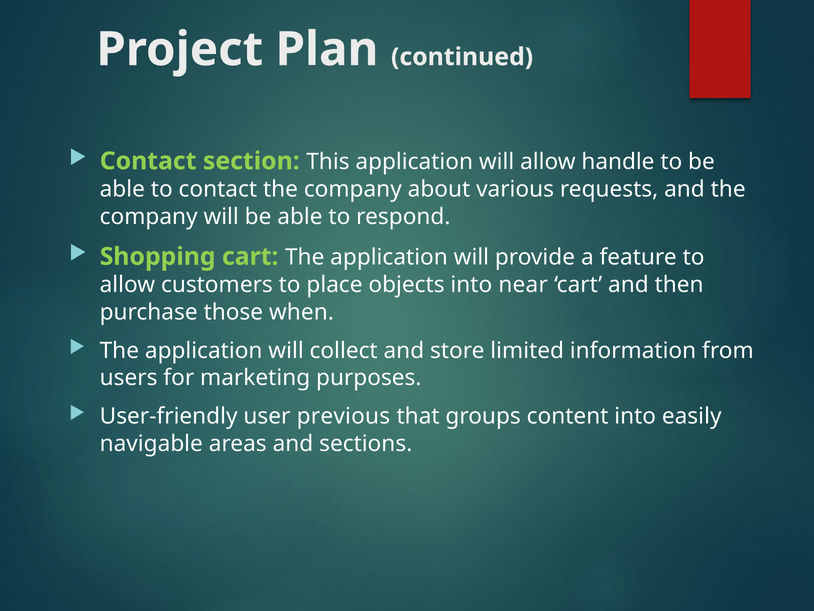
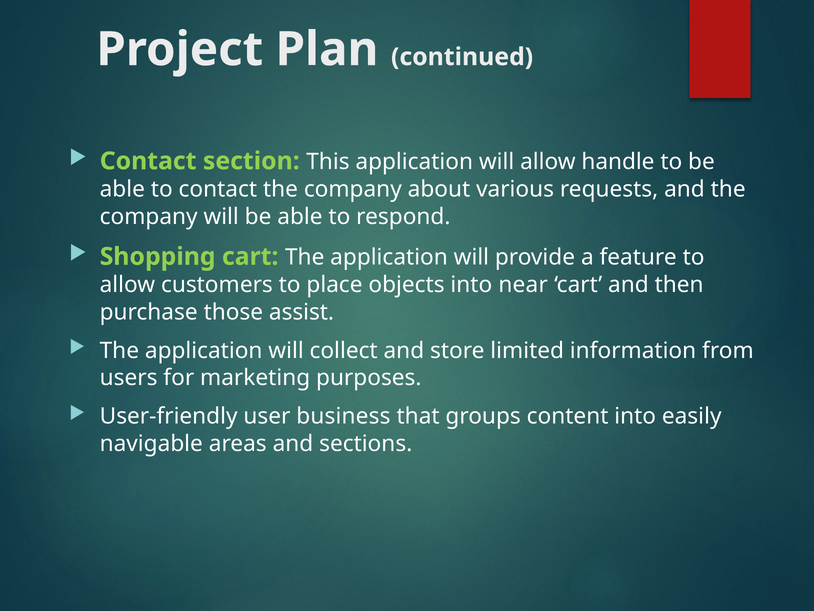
when: when -> assist (301, 312)
previous: previous -> business (343, 416)
